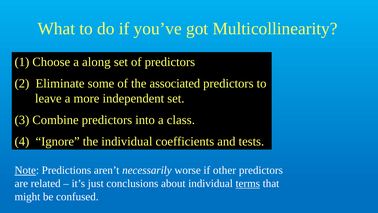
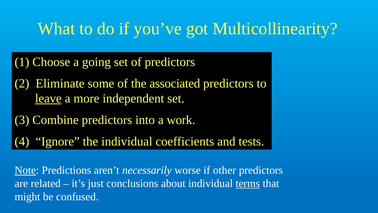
along: along -> going (96, 62)
leave underline: none -> present (48, 98)
class: class -> work (181, 120)
